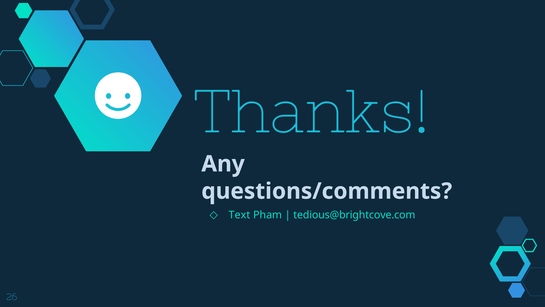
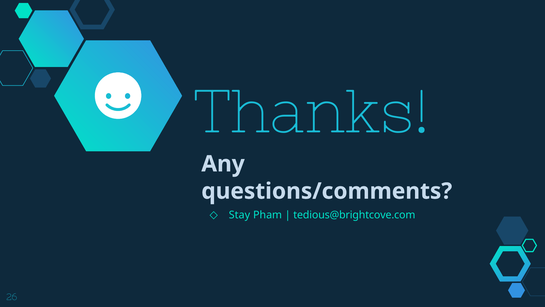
Text: Text -> Stay (239, 215)
